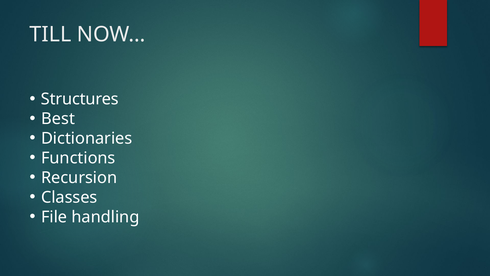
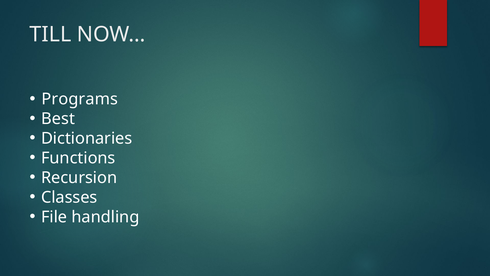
Structures: Structures -> Programs (80, 99)
